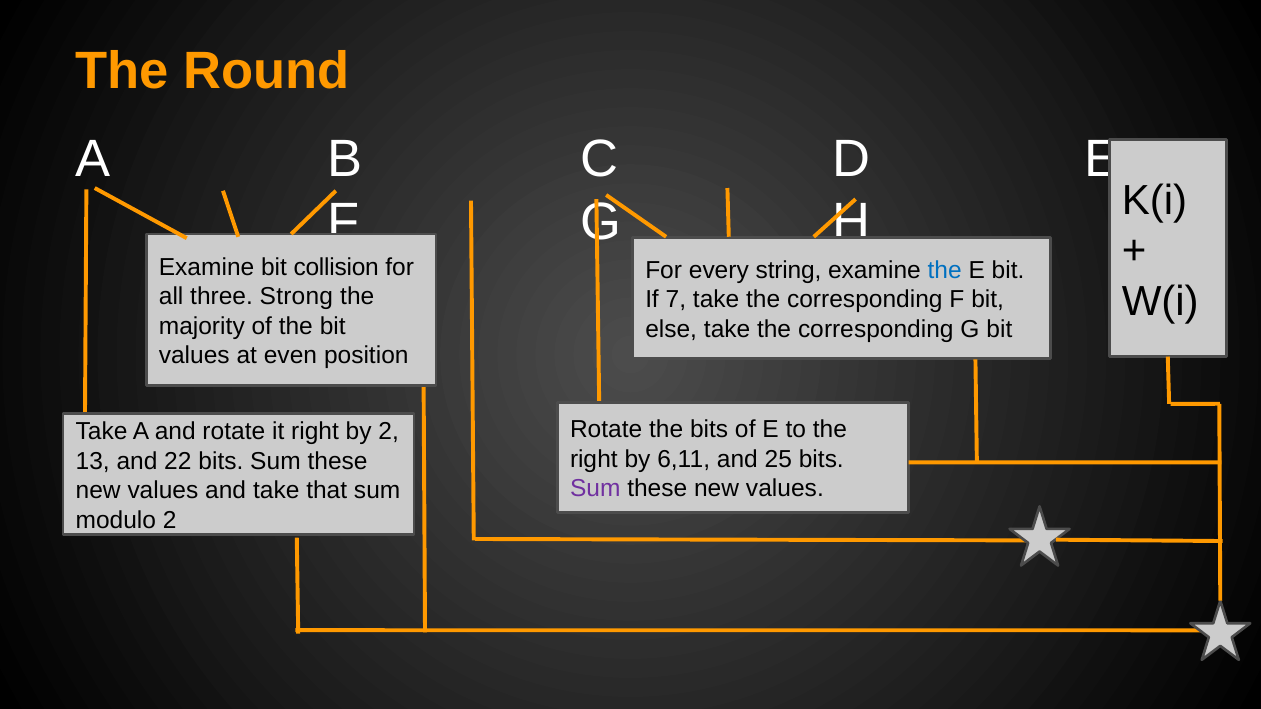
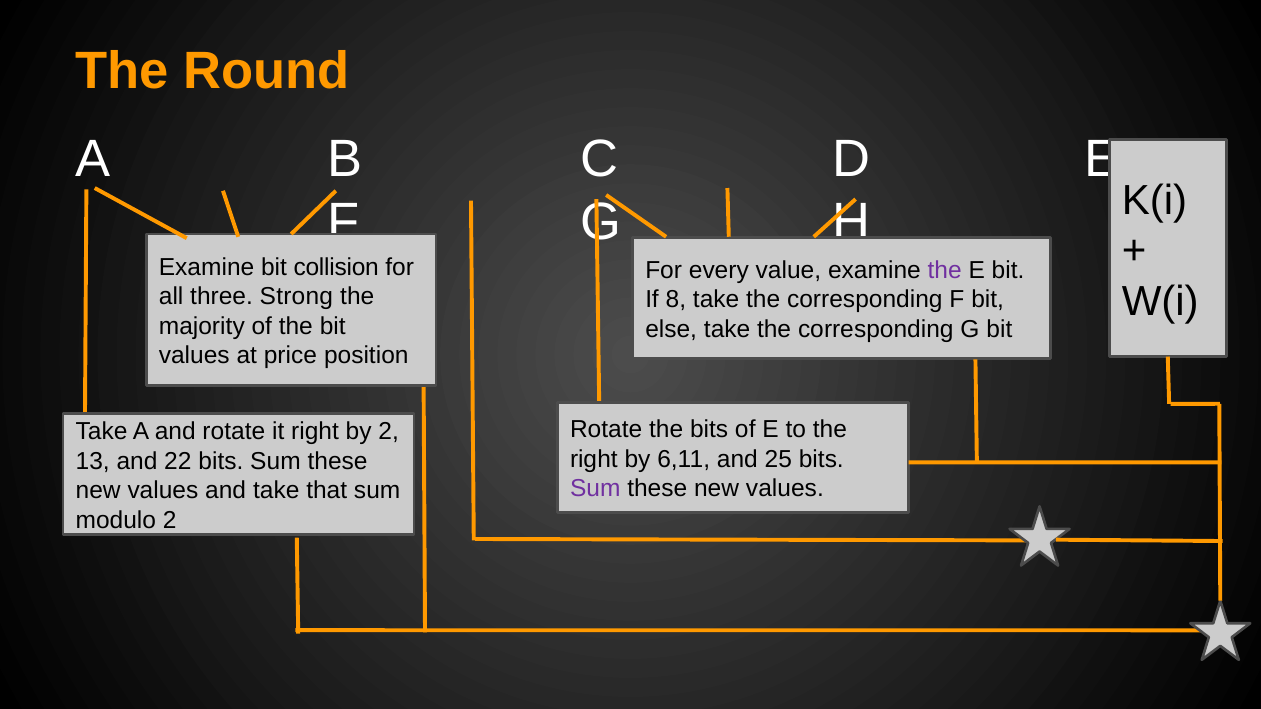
string: string -> value (788, 270)
the colour: blue -> purple (945, 270)
7: 7 -> 8 (676, 300)
even: even -> price (290, 356)
